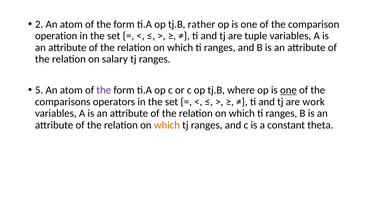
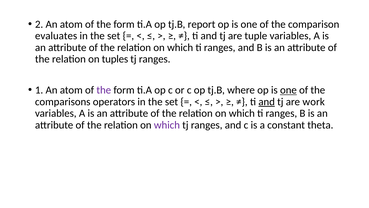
rather: rather -> report (202, 24)
operation: operation -> evaluates (56, 36)
salary: salary -> tuples (115, 59)
5: 5 -> 1 (39, 90)
and underline: none -> present (267, 102)
which colour: orange -> purple (167, 125)
